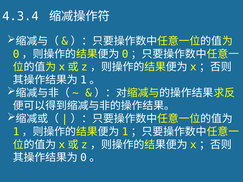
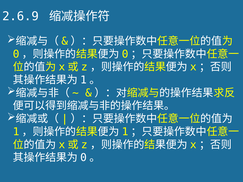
4.3.4: 4.3.4 -> 2.6.9 (21, 16)
